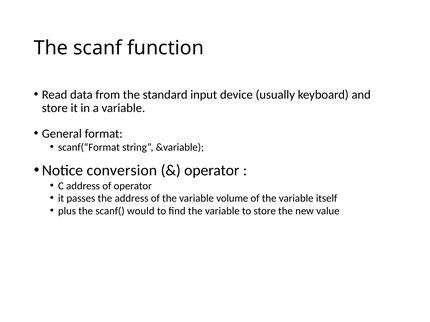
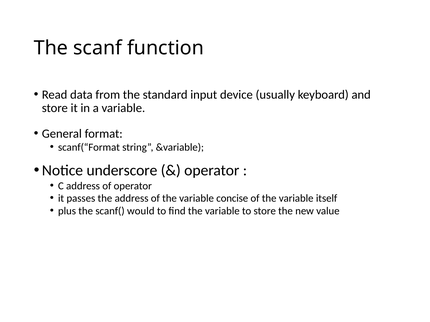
conversion: conversion -> underscore (122, 171)
volume: volume -> concise (232, 199)
